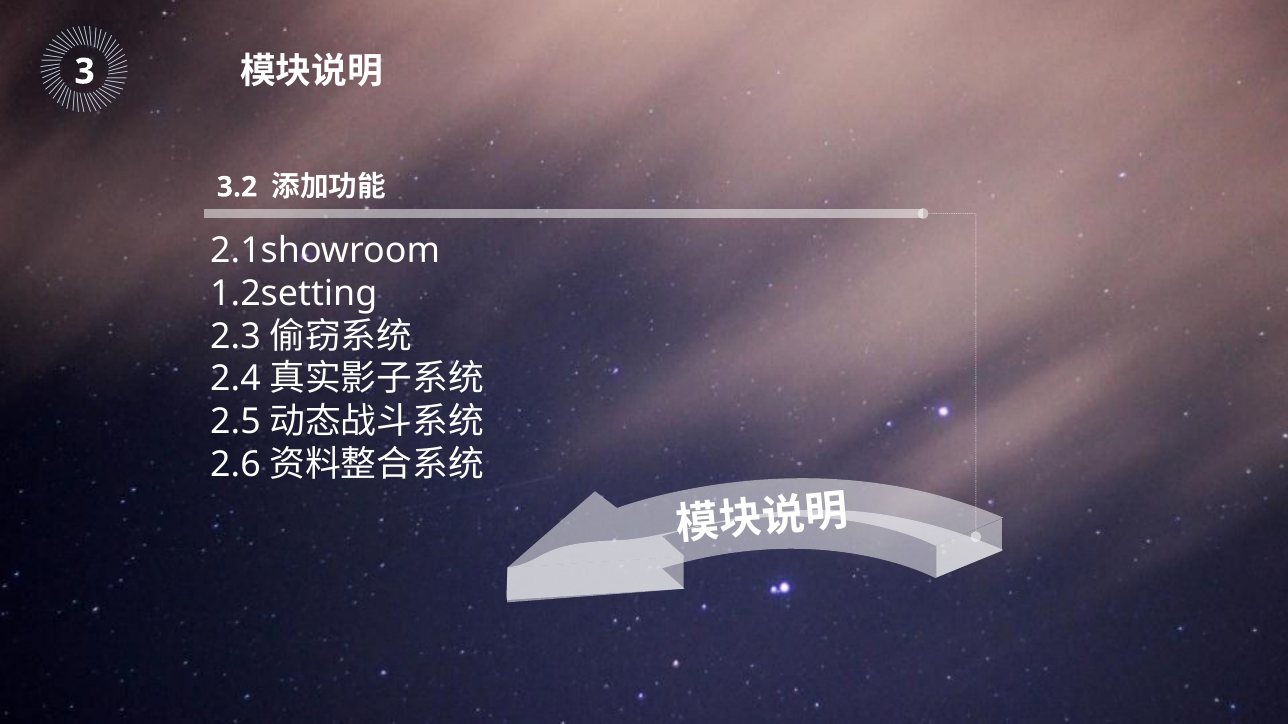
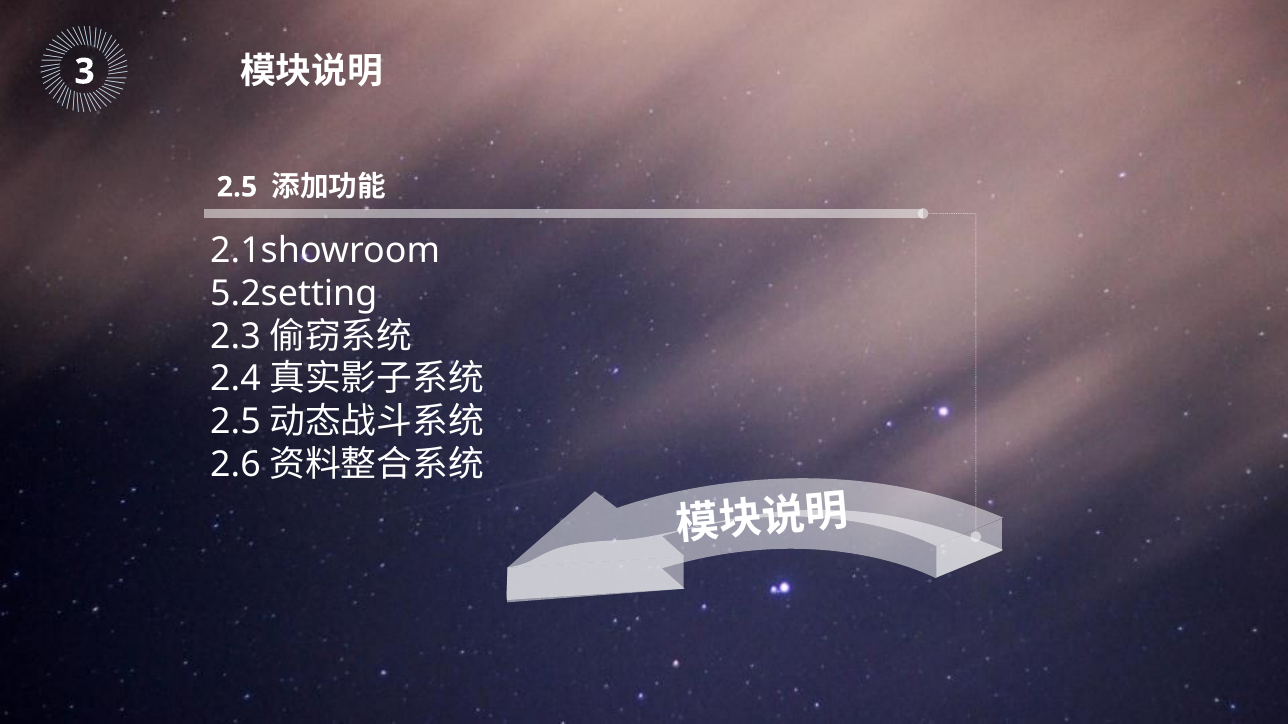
3.2: 3.2 -> 2.5 (237, 187)
1.2setting: 1.2setting -> 5.2setting (294, 294)
